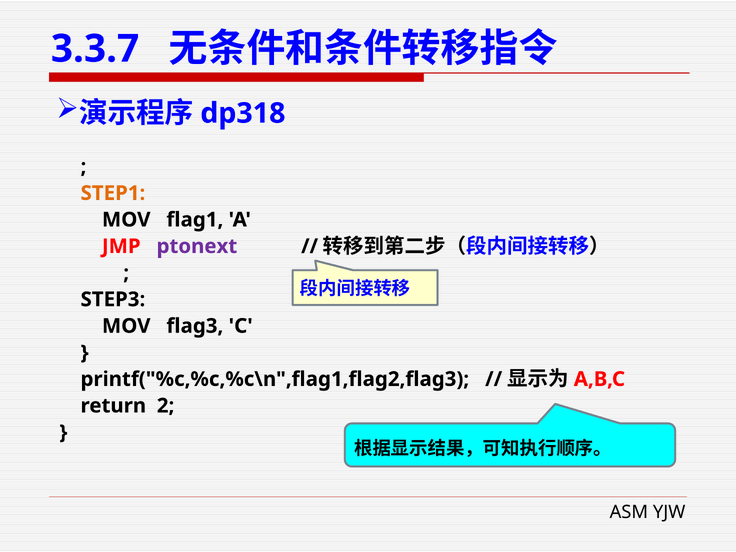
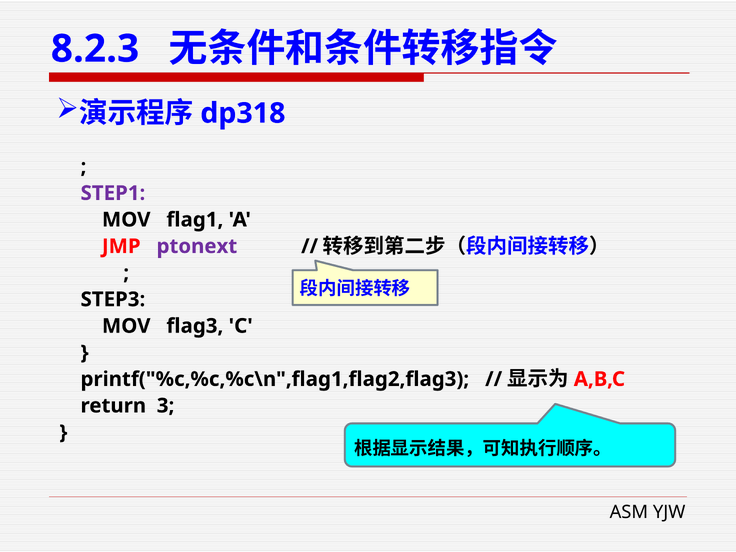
3.3.7: 3.3.7 -> 8.2.3 (95, 49)
STEP1 colour: orange -> purple (113, 193)
2: 2 -> 3 (166, 406)
